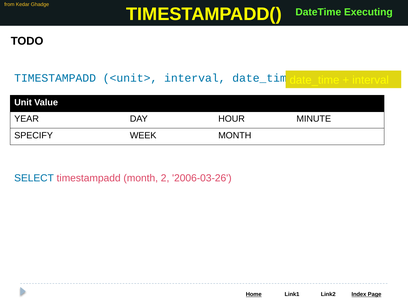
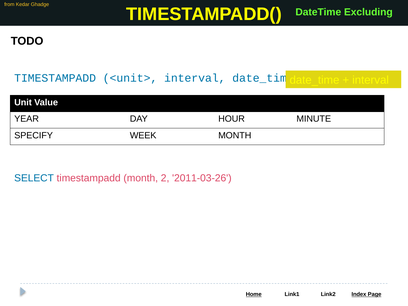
Executing: Executing -> Excluding (368, 12)
2006-03-26: 2006-03-26 -> 2011-03-26 (202, 178)
